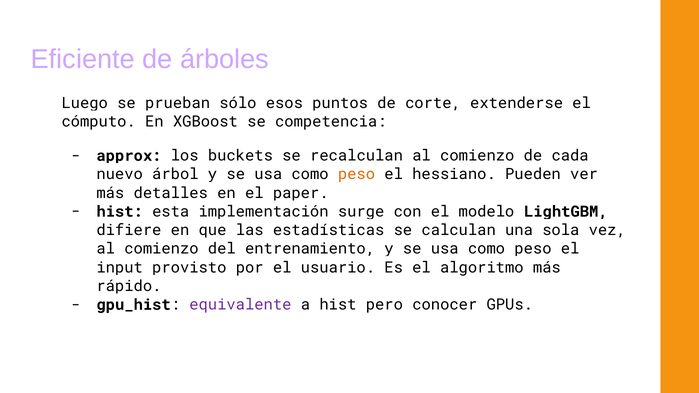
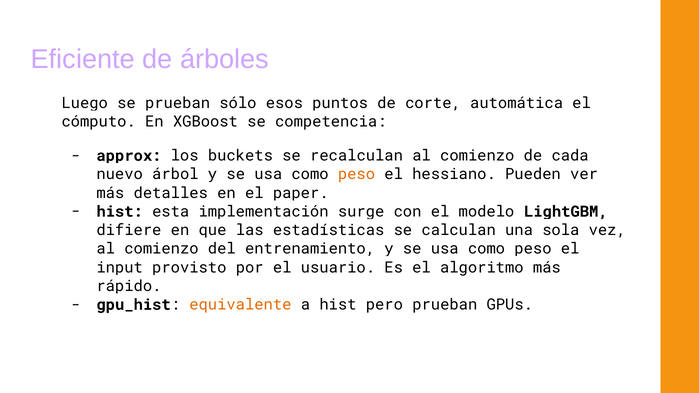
extenderse: extenderse -> automática (517, 103)
equivalente colour: purple -> orange (240, 305)
pero conocer: conocer -> prueban (445, 305)
